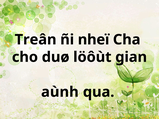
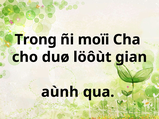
Treân: Treân -> Trong (36, 40)
nheï: nheï -> moïi (94, 40)
